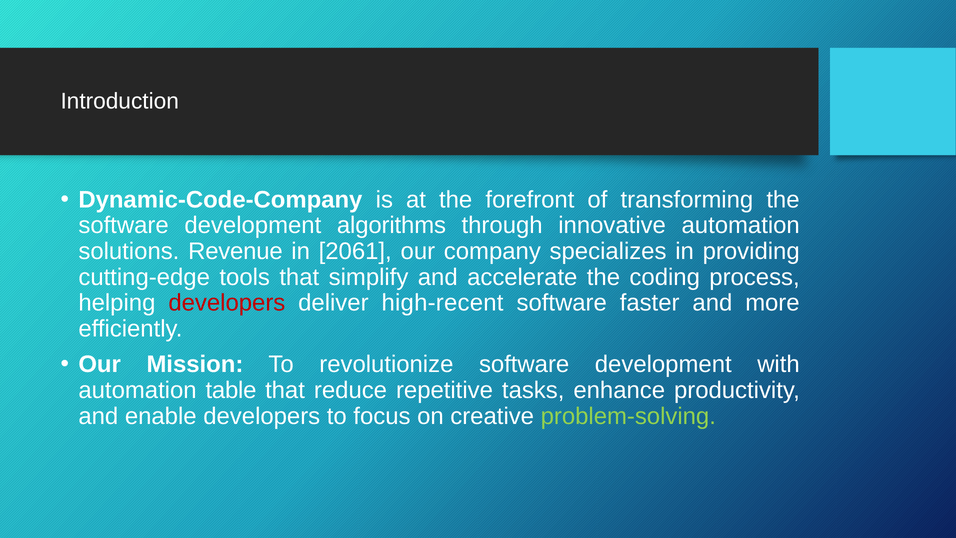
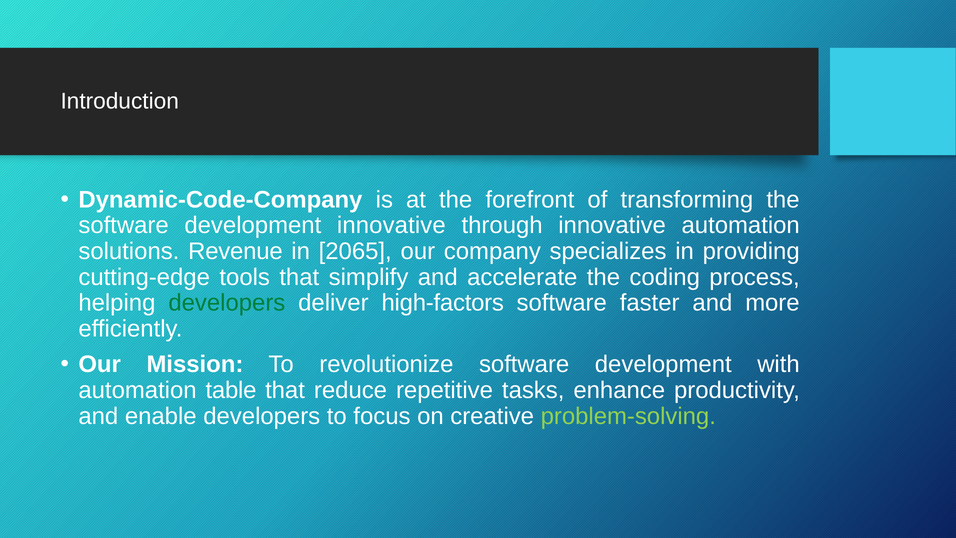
development algorithms: algorithms -> innovative (391, 225)
2061: 2061 -> 2065 (355, 251)
developers colour: red -> green (227, 303)
high-recent: high-recent -> high-factors (443, 303)
